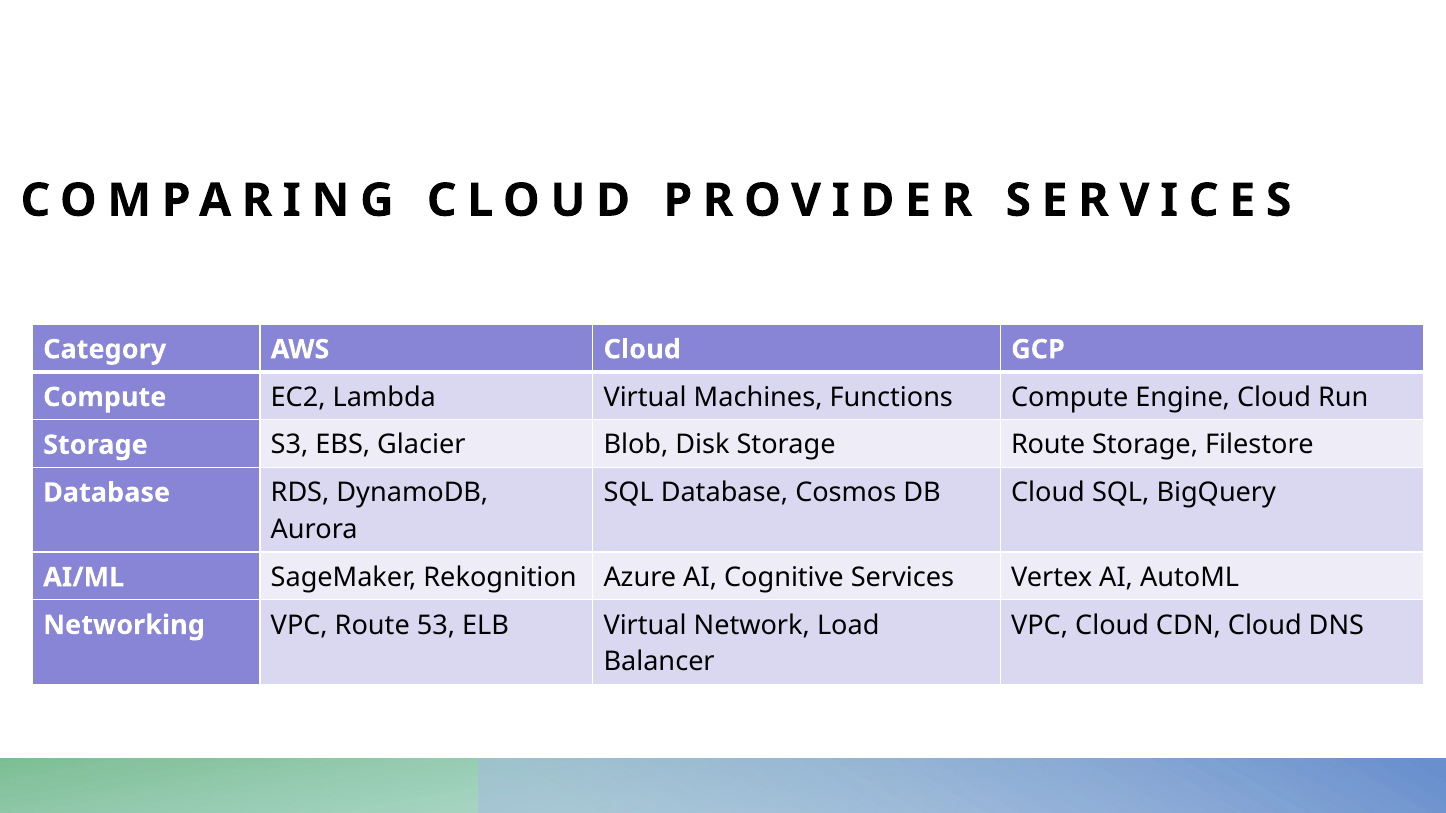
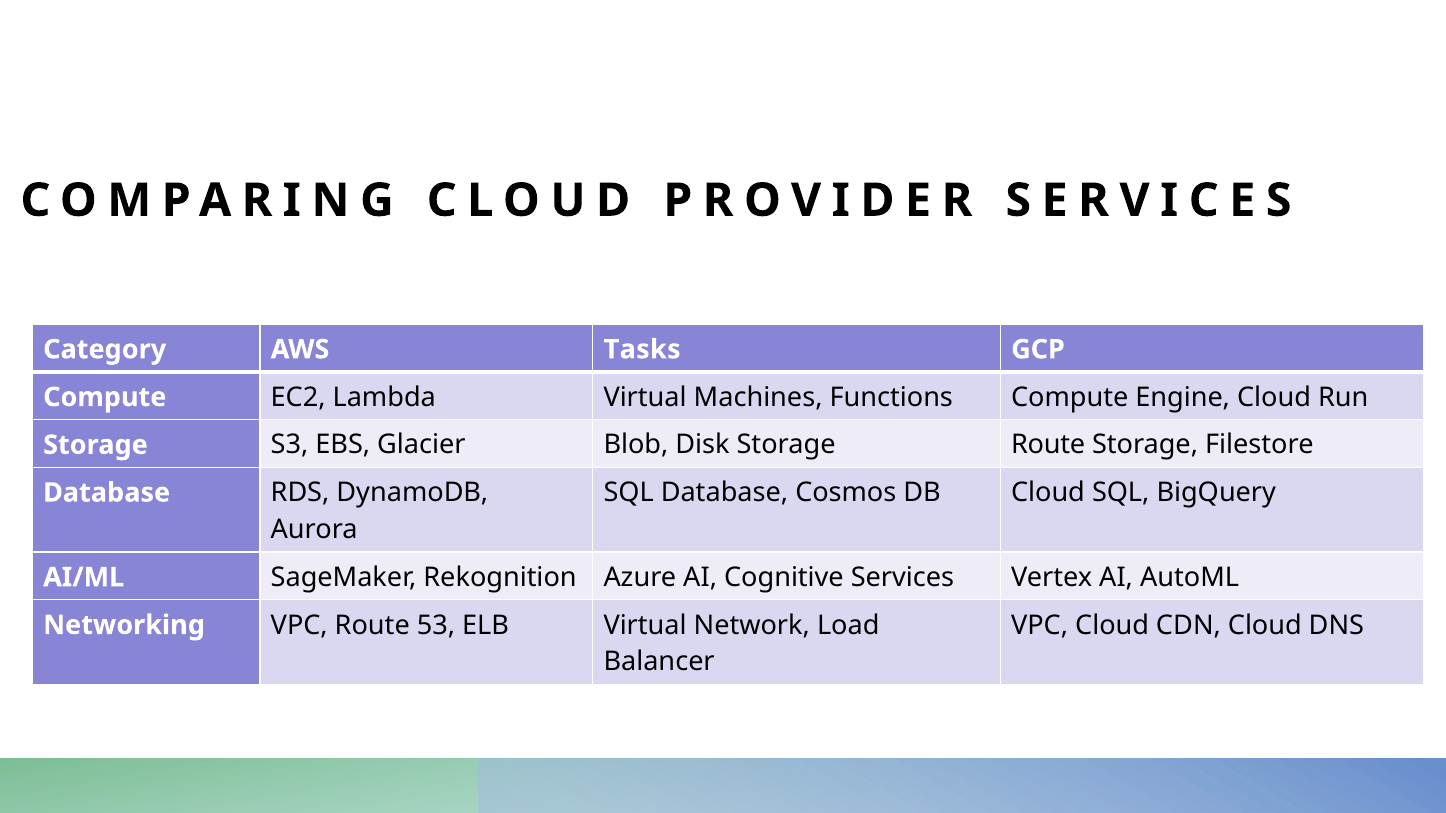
AWS Cloud: Cloud -> Tasks (642, 350)
